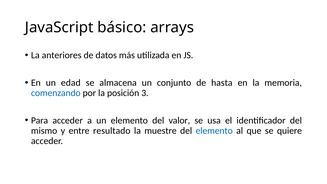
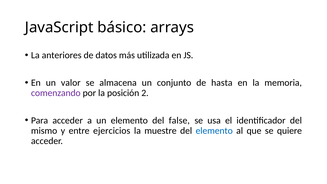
edad: edad -> valor (71, 83)
comenzando colour: blue -> purple (56, 93)
3: 3 -> 2 (145, 93)
valor: valor -> false (179, 120)
resultado: resultado -> ejercicios (112, 131)
